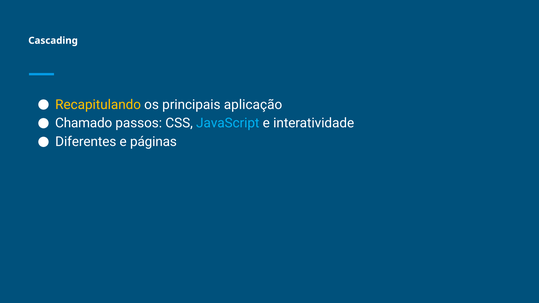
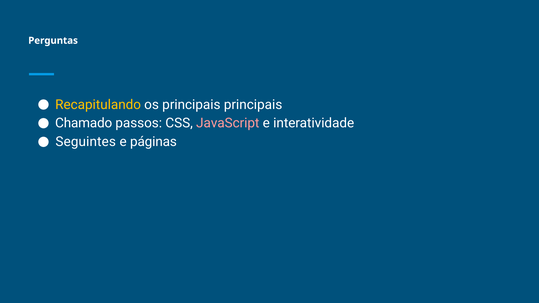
Cascading: Cascading -> Perguntas (53, 41)
principais aplicação: aplicação -> principais (253, 105)
JavaScript colour: light blue -> pink (228, 123)
Diferentes: Diferentes -> Seguintes (86, 142)
